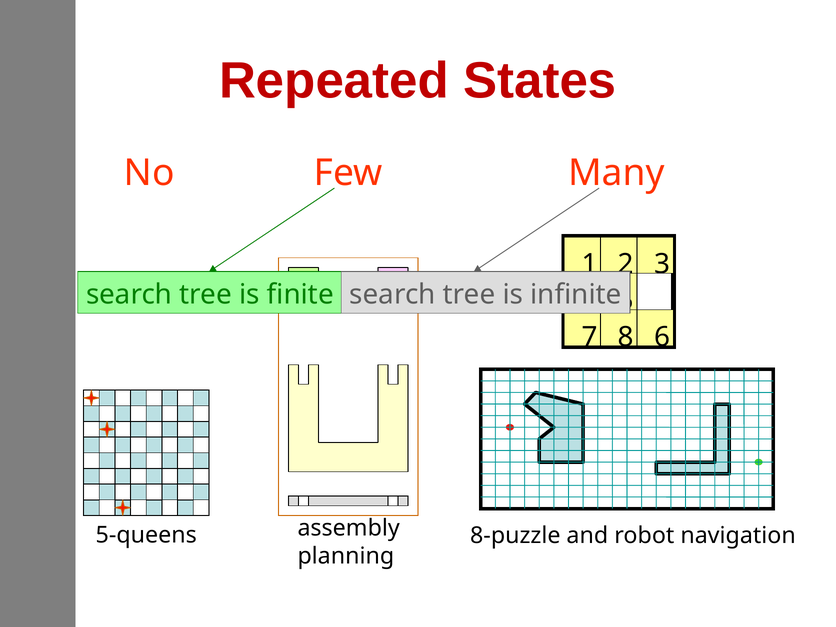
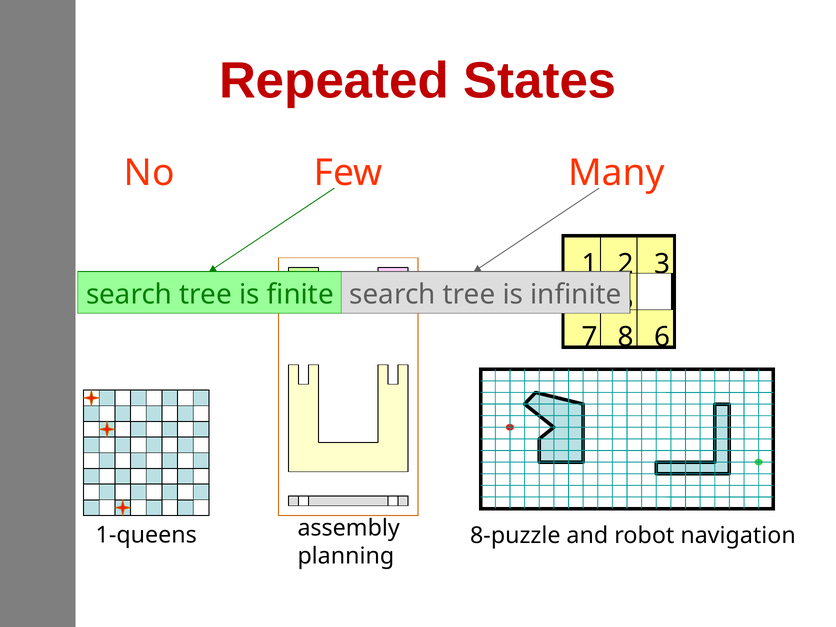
5-queens: 5-queens -> 1-queens (146, 535)
